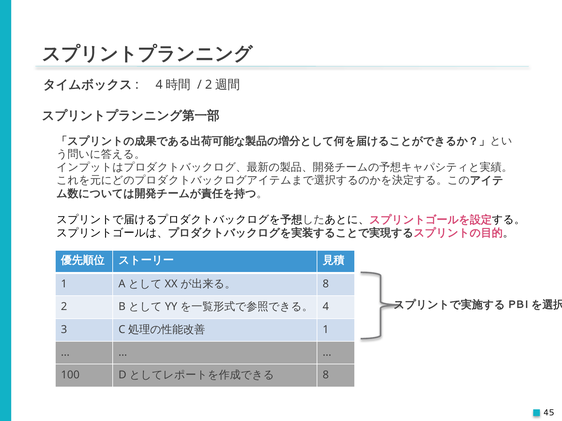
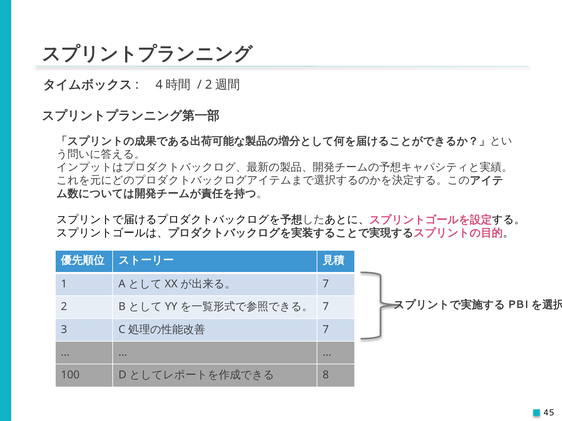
8: 8 -> 7 (326, 284)
4: 4 -> 7 (326, 307)
1: 1 -> 7 (326, 330)
